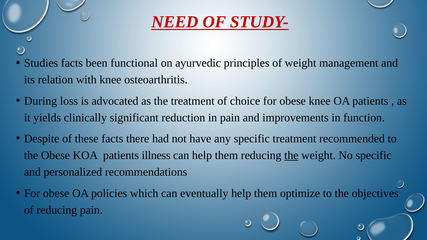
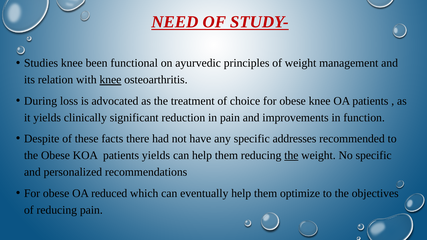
Studies facts: facts -> knee (72, 63)
knee underline: none -> present (110, 80)
specific treatment: treatment -> addresses (295, 139)
patients illness: illness -> yields (156, 156)
policies: policies -> reduced (109, 193)
